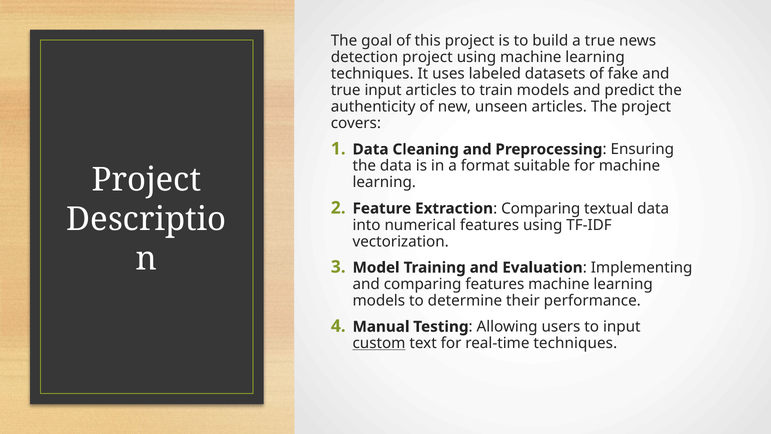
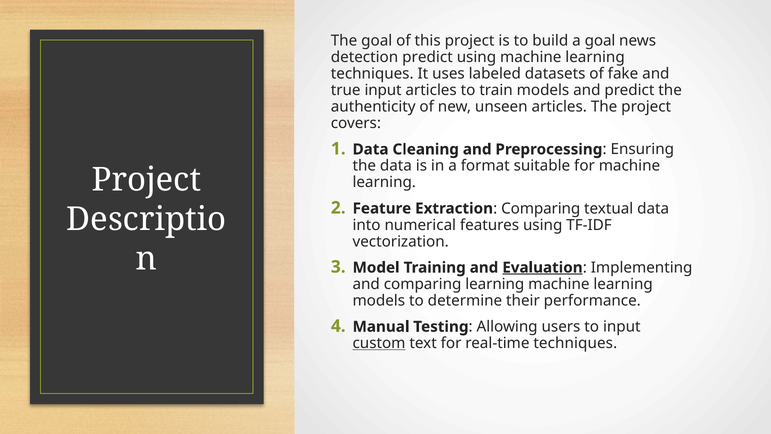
a true: true -> goal (600, 41)
detection project: project -> predict (427, 57)
Evaluation underline: none -> present (542, 267)
comparing features: features -> learning (495, 284)
